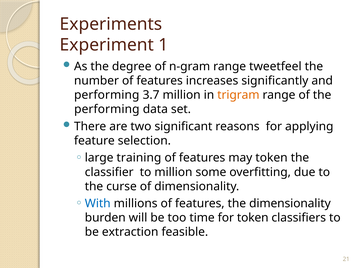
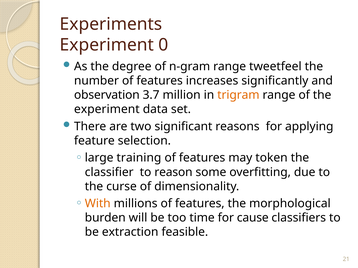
1: 1 -> 0 (163, 45)
performing: performing -> observation (107, 95)
performing: performing -> experiment (107, 109)
to million: million -> reason (173, 172)
With colour: blue -> orange (98, 204)
the dimensionality: dimensionality -> morphological (290, 204)
for token: token -> cause (253, 218)
